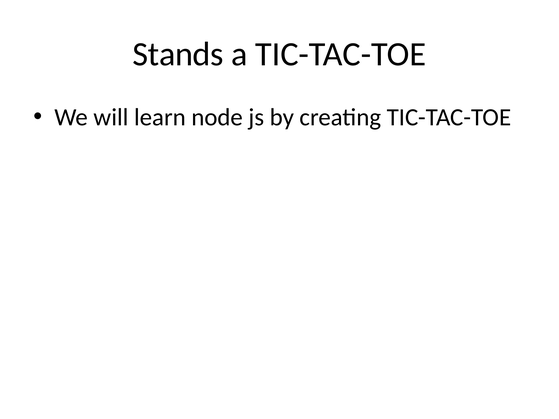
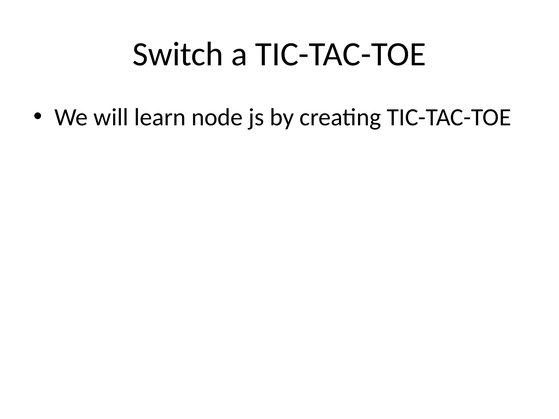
Stands: Stands -> Switch (178, 54)
